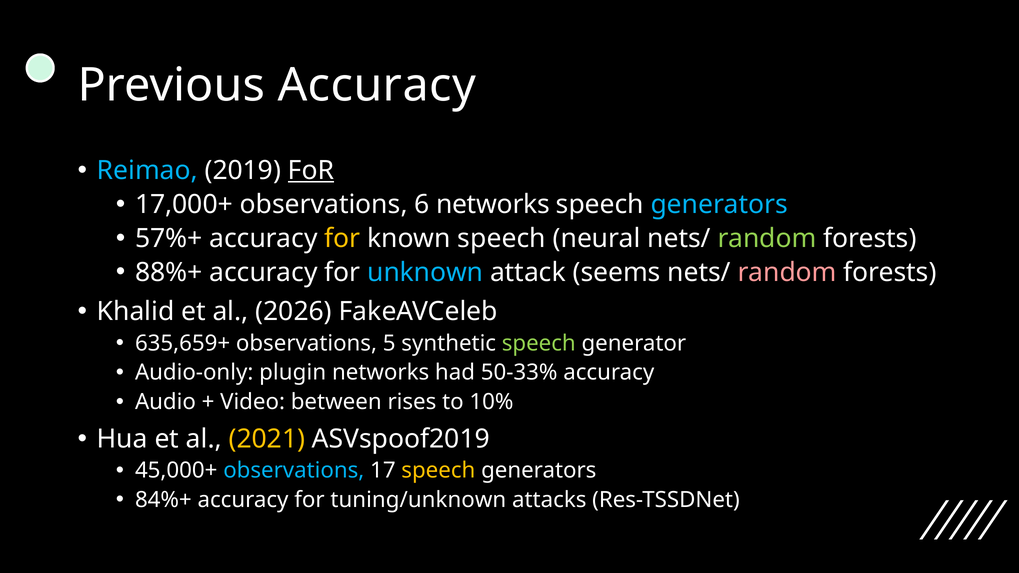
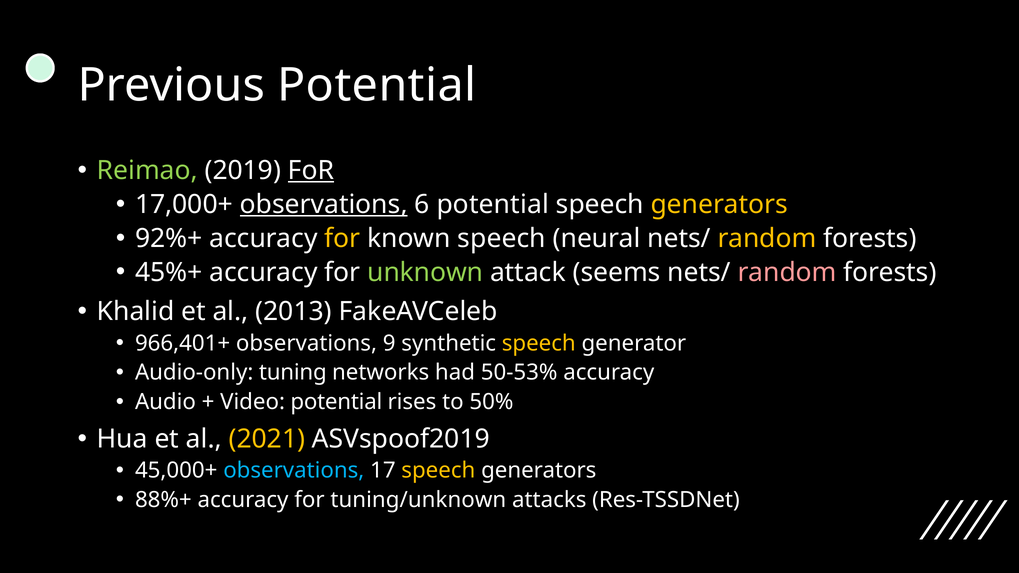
Previous Accuracy: Accuracy -> Potential (377, 86)
Reimao colour: light blue -> light green (147, 171)
observations underline: none -> present (324, 205)
6 networks: networks -> potential (493, 205)
generators colour: light blue -> yellow (719, 205)
57%+: 57%+ -> 92%+ (169, 238)
random colour: light green -> yellow (767, 238)
88%+: 88%+ -> 45%+ (169, 272)
unknown colour: light blue -> light green (425, 272)
2026: 2026 -> 2013 (294, 312)
635,659+: 635,659+ -> 966,401+ (183, 343)
5: 5 -> 9 (389, 343)
speech colour: light green -> yellow (539, 343)
plugin: plugin -> tuning (293, 373)
50-33%: 50-33% -> 50-53% (519, 373)
Video between: between -> potential (336, 402)
10%: 10% -> 50% (491, 402)
84%+: 84%+ -> 88%+ (163, 500)
